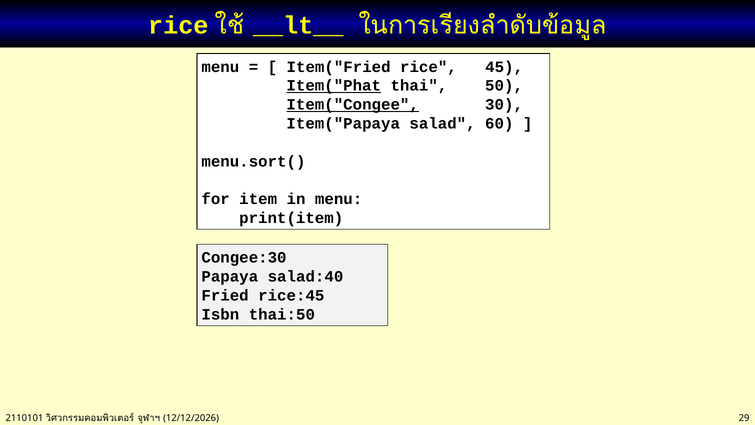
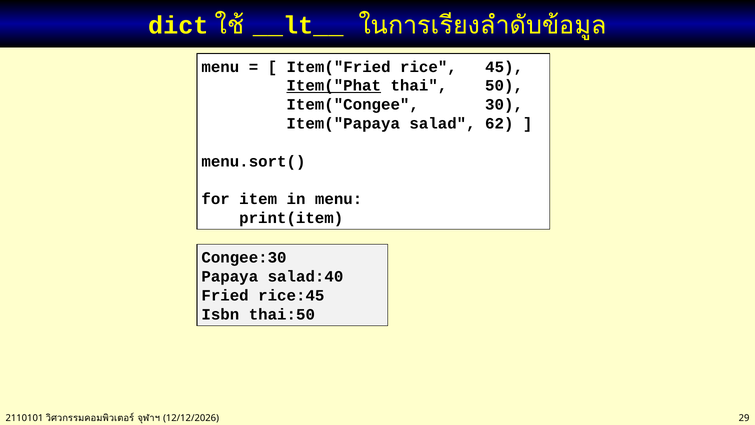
rice: rice -> dict (178, 25)
Item("Congee underline: present -> none (353, 105)
60: 60 -> 62 (499, 123)
